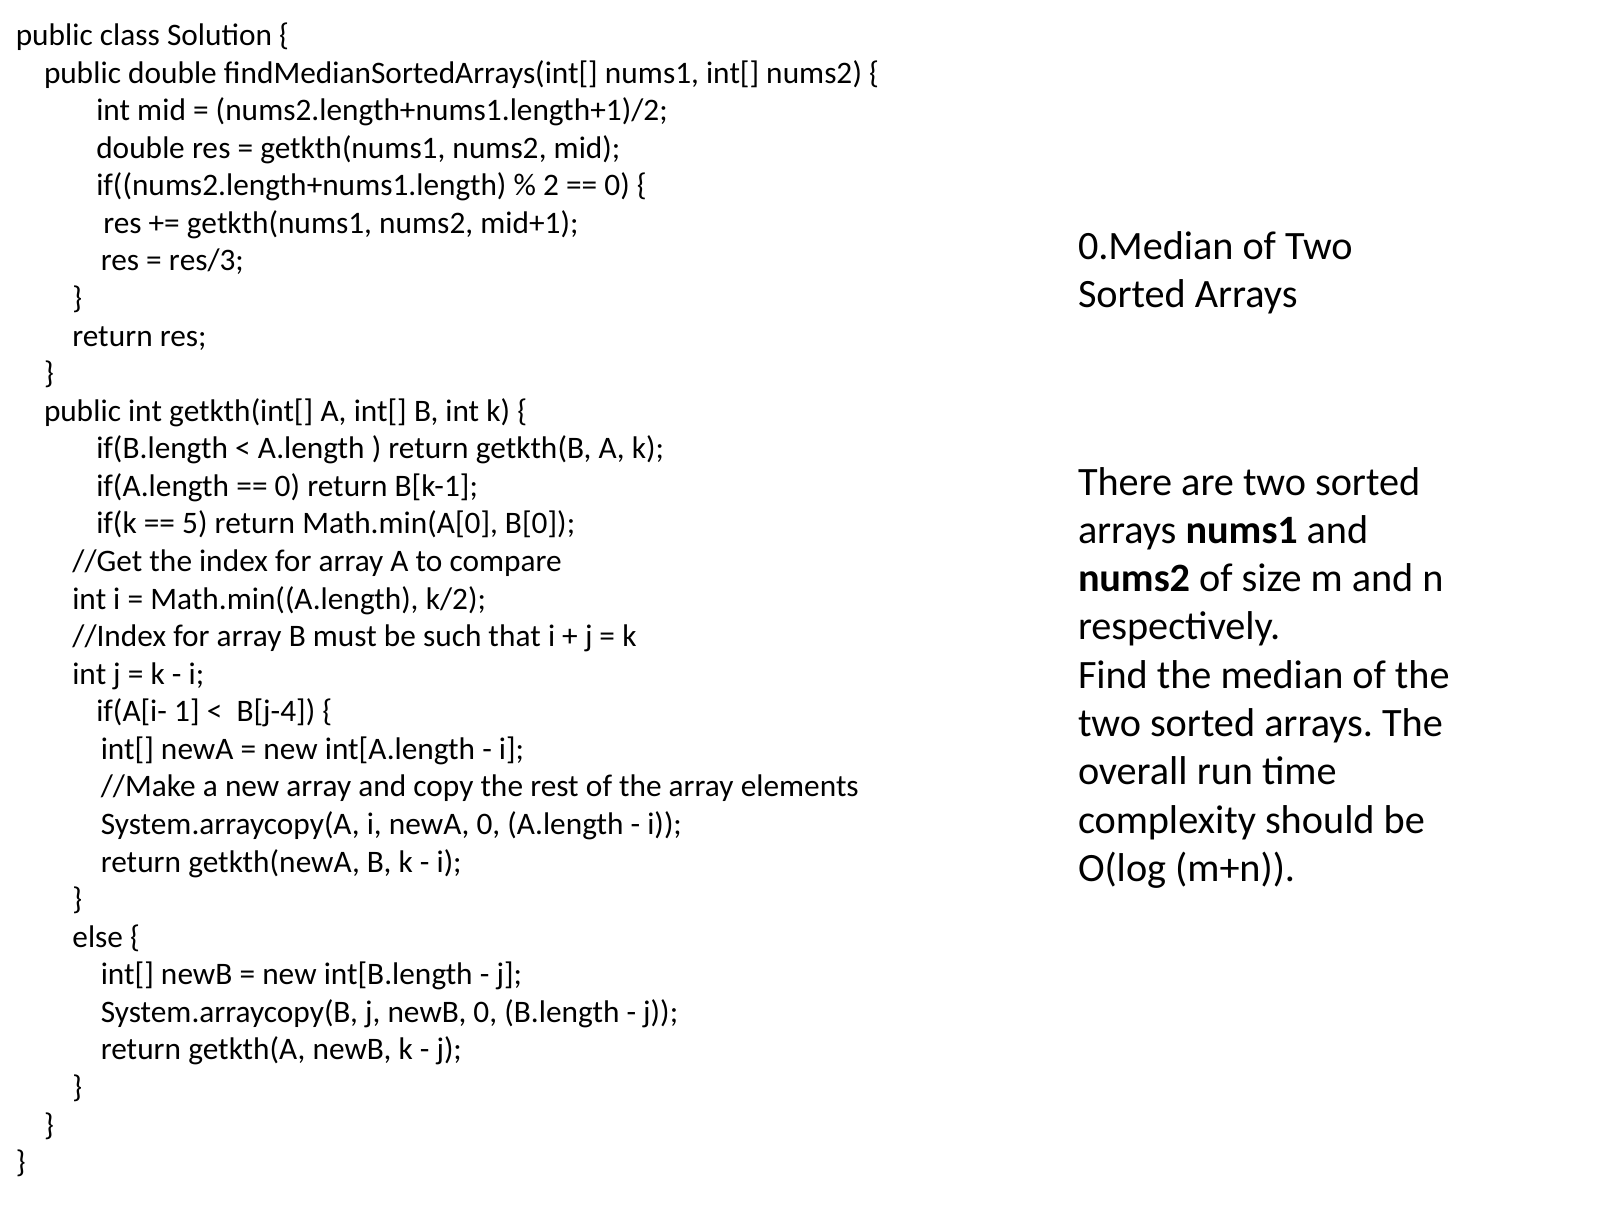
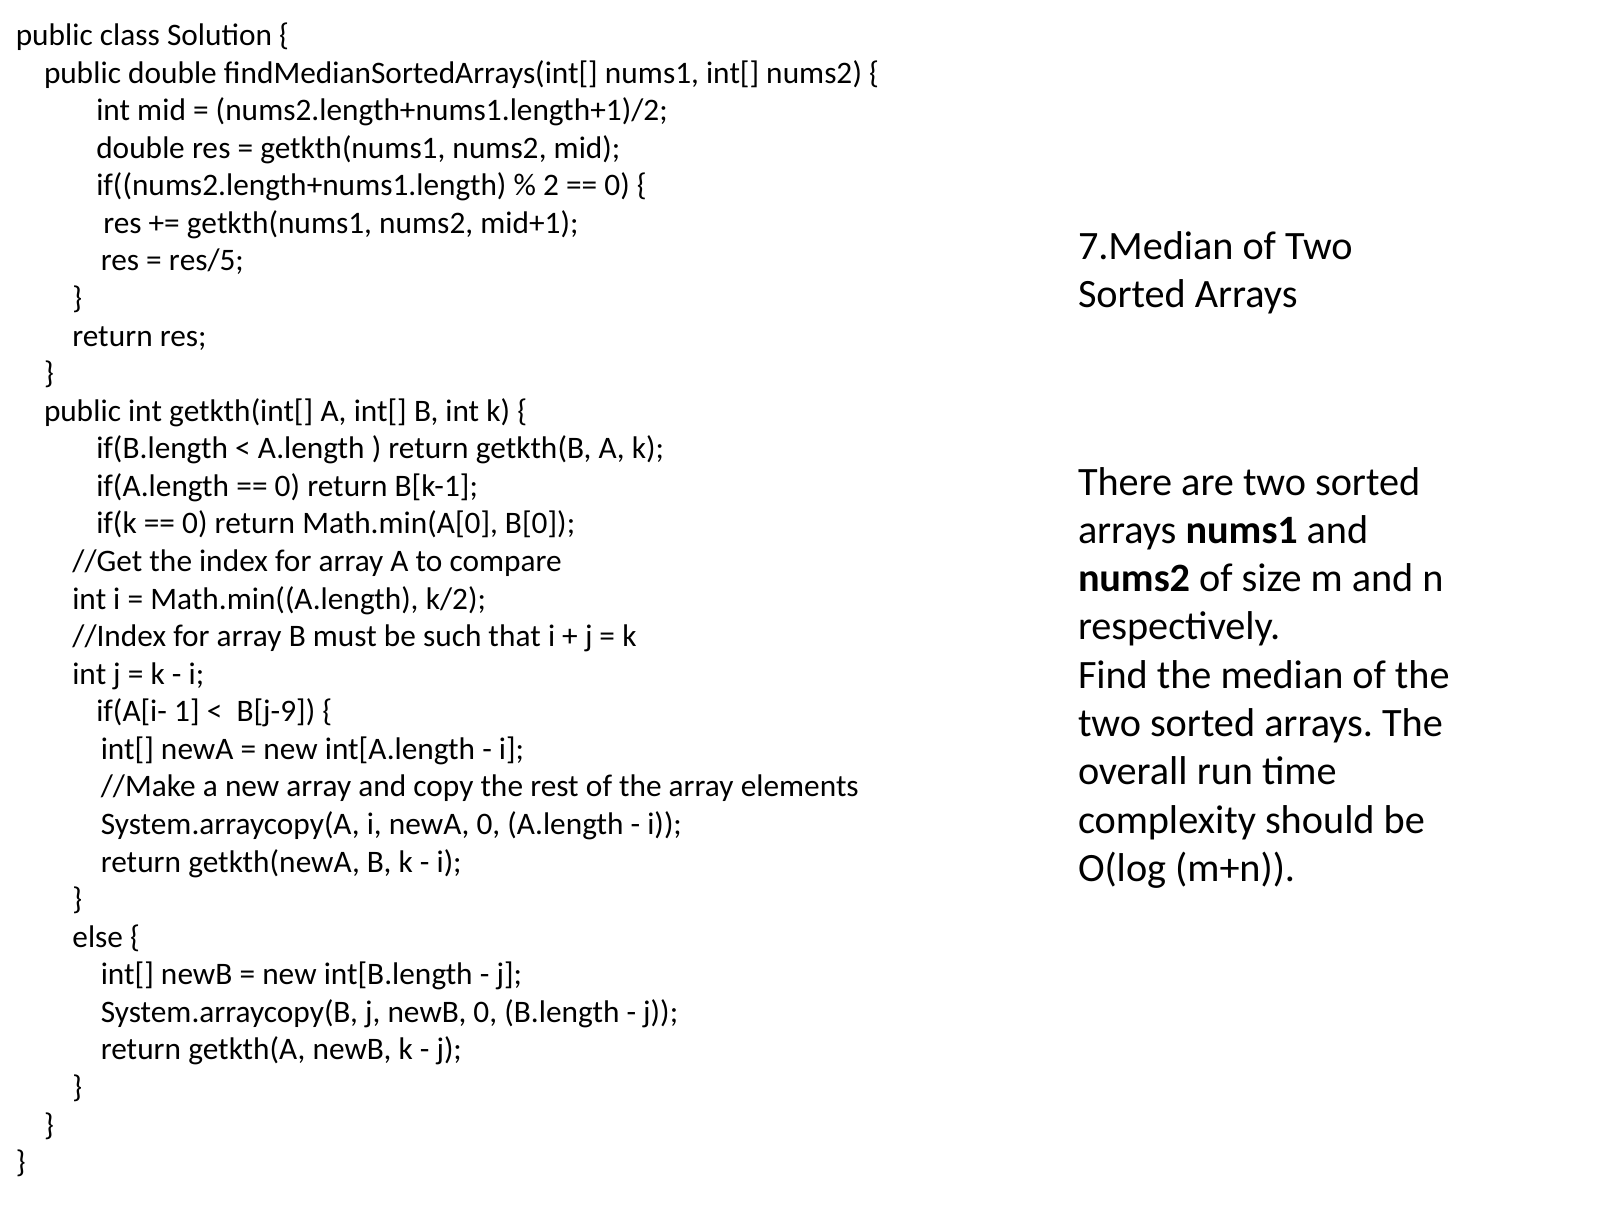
0.Median: 0.Median -> 7.Median (1156, 246)
res/3: res/3 -> res/5 (206, 261)
5: 5 -> 0 (195, 524)
B[j-4: B[j-4 -> B[j-9 (276, 712)
